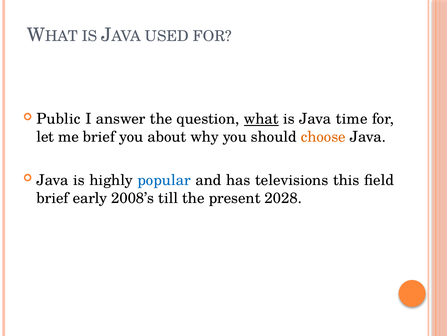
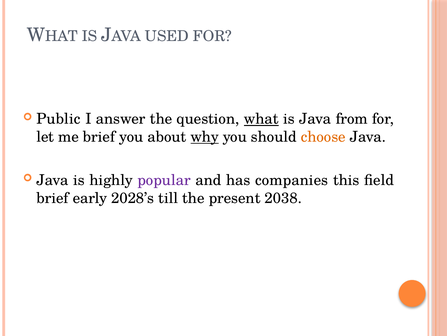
time: time -> from (352, 119)
why underline: none -> present (205, 137)
popular colour: blue -> purple (164, 180)
televisions: televisions -> companies (292, 180)
2008’s: 2008’s -> 2028’s (133, 198)
2028: 2028 -> 2038 (283, 198)
